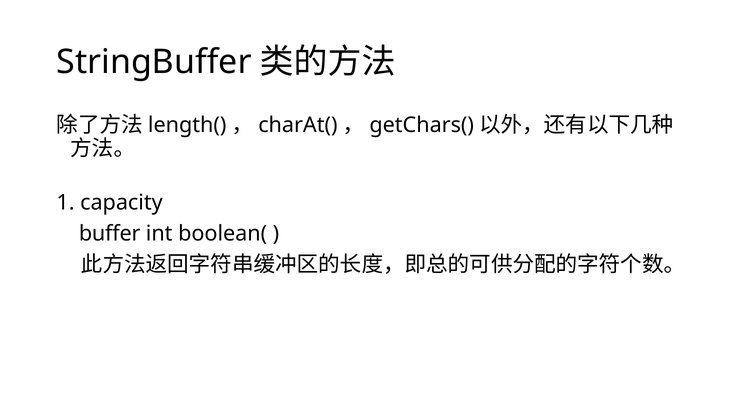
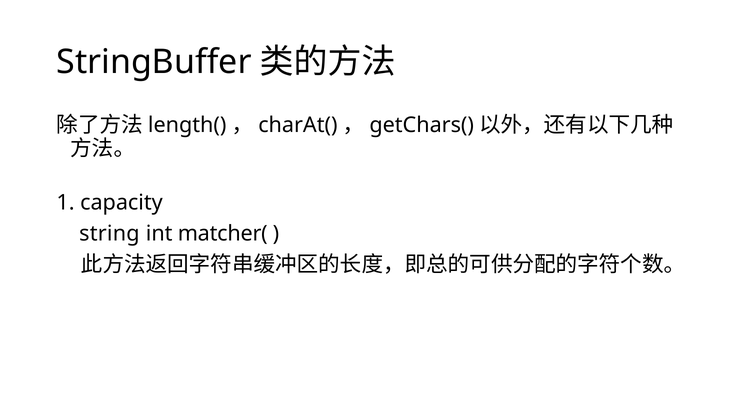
buffer: buffer -> string (109, 233)
boolean(: boolean( -> matcher( (223, 233)
